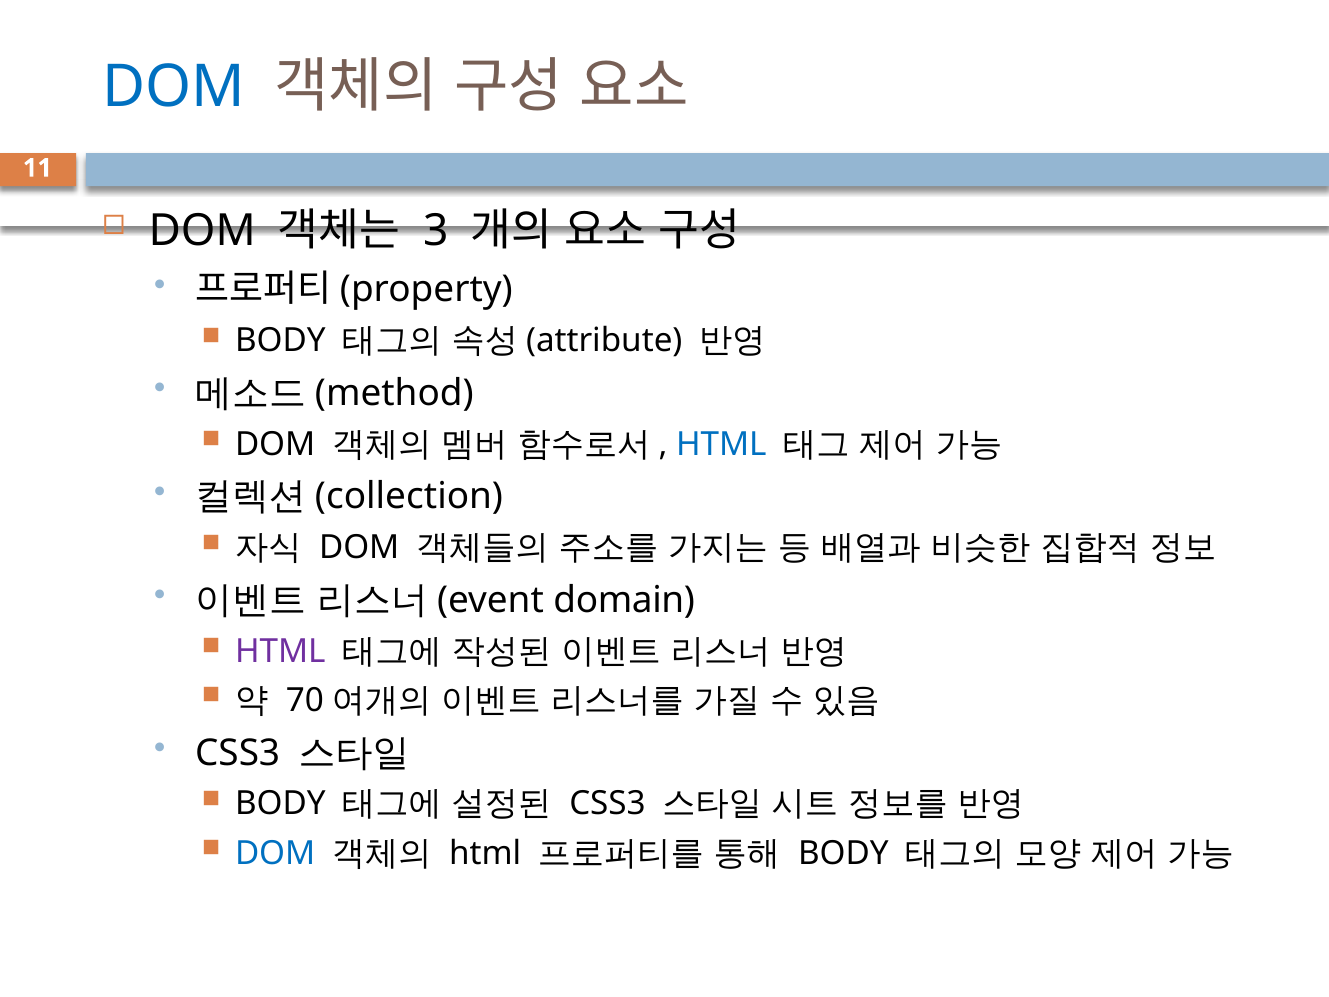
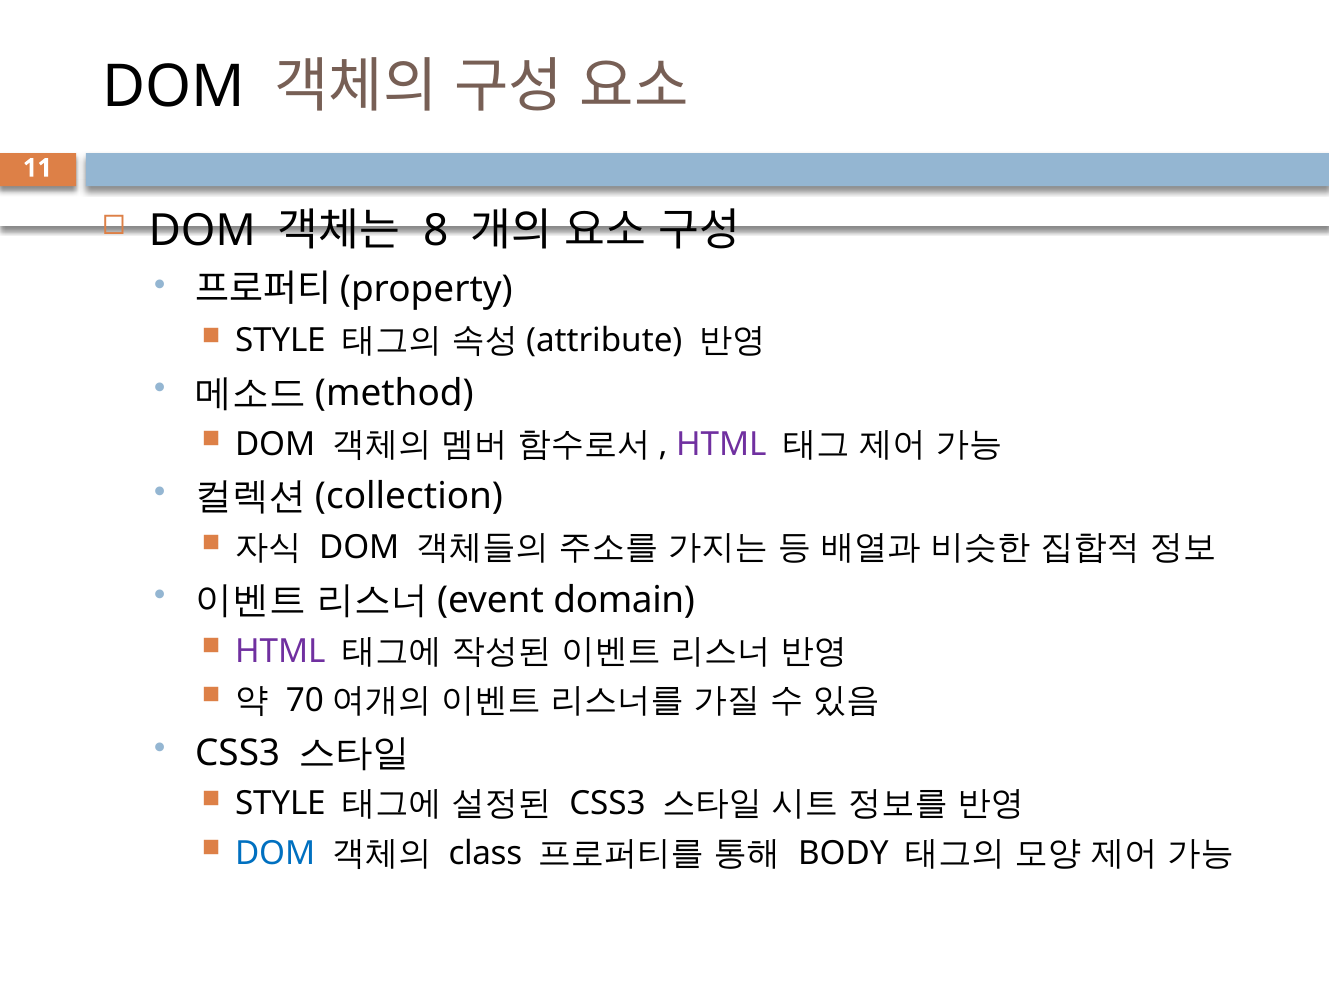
DOM colour: blue -> black (174, 87)
3: 3 -> 8 (436, 231)
BODY: BODY -> STYLE (280, 340)
HTML colour: blue -> purple (721, 444)
BODY: BODY -> STYLE (280, 804)
html: html -> class (485, 853)
